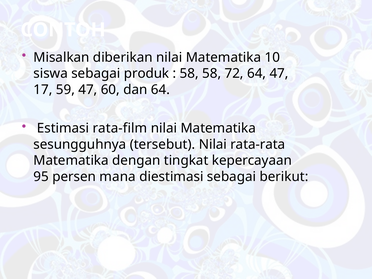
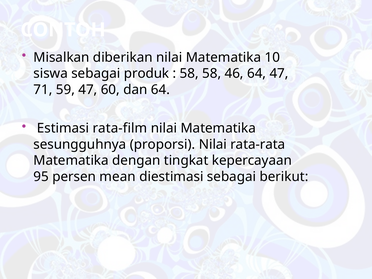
72: 72 -> 46 (234, 74)
17: 17 -> 71 (43, 90)
tersebut: tersebut -> proporsi (163, 144)
mana: mana -> mean (118, 177)
